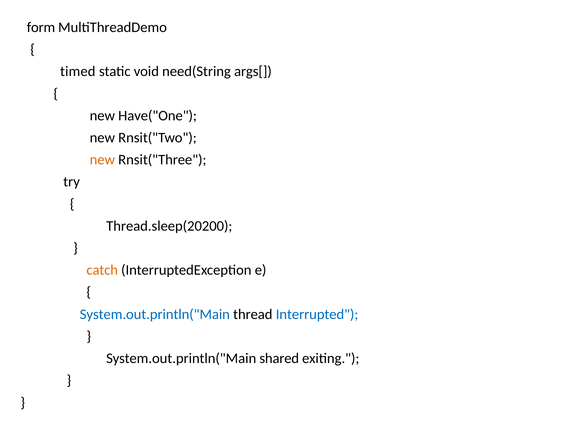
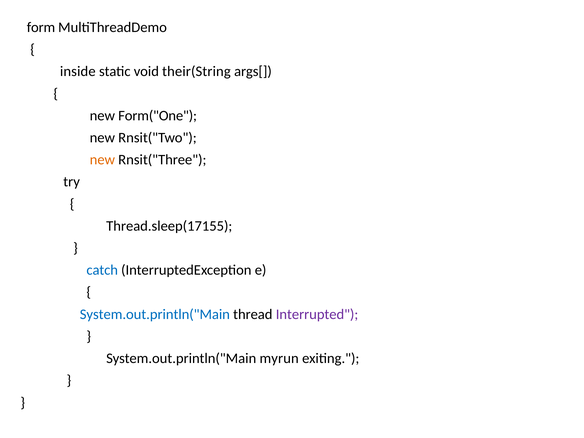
timed: timed -> inside (78, 71)
need(String: need(String -> their(String (196, 71)
Have("One: Have("One -> Form("One (158, 116)
Thread.sleep(20200: Thread.sleep(20200 -> Thread.sleep(17155 (169, 226)
catch colour: orange -> blue (102, 270)
Interrupted colour: blue -> purple (317, 314)
shared: shared -> myrun (279, 358)
